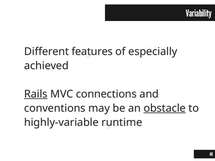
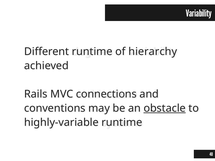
Different features: features -> runtime (92, 52)
especially: especially -> hierarchy (153, 52)
Rails underline: present -> none (36, 94)
